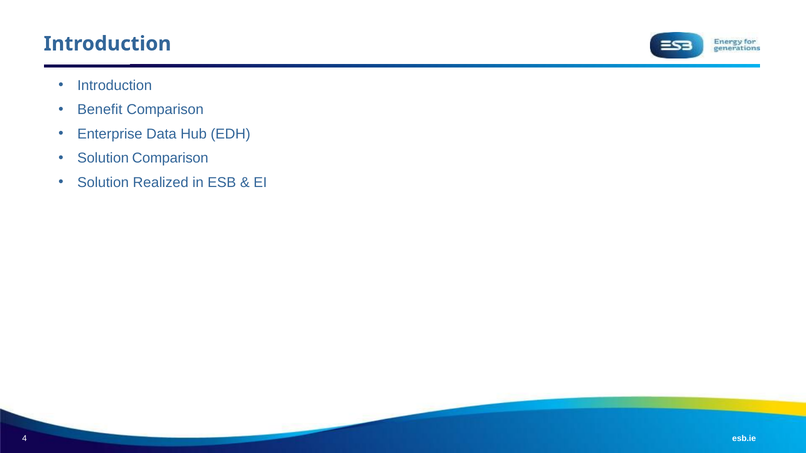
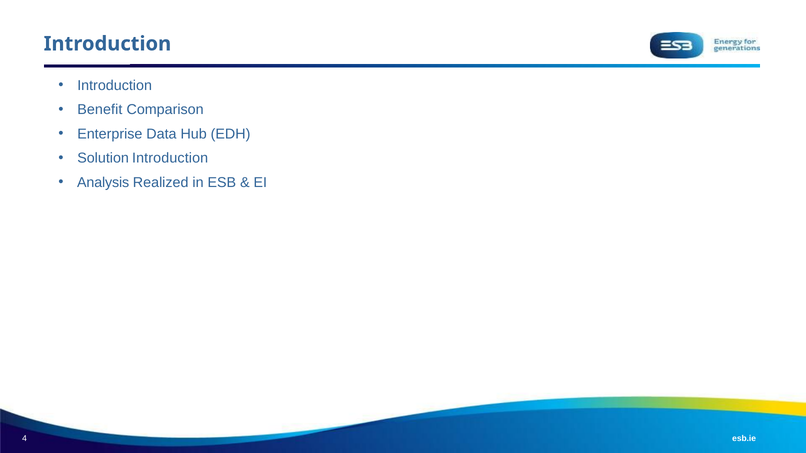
Solution Comparison: Comparison -> Introduction (170, 158)
Solution: Solution -> Analysis (103, 183)
